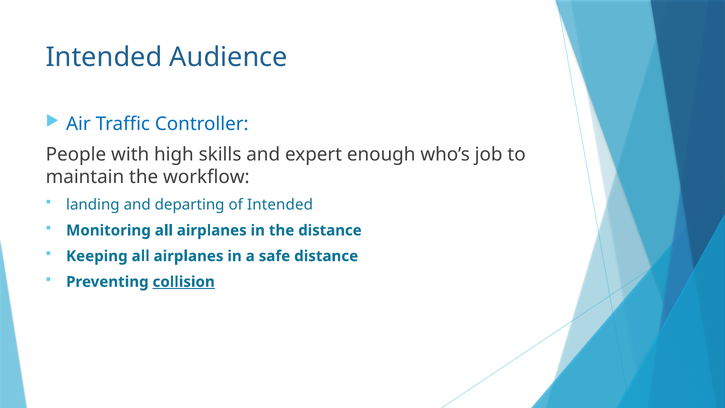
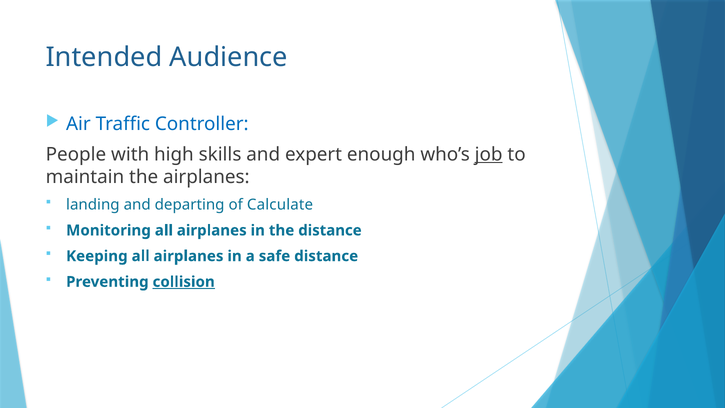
job underline: none -> present (489, 154)
the workflow: workflow -> airplanes (206, 177)
of Intended: Intended -> Calculate (280, 205)
